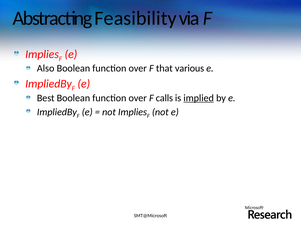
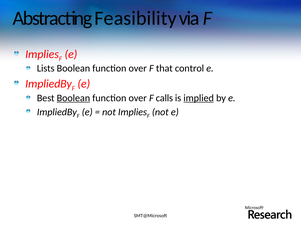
Also: Also -> Lists (46, 68)
various: various -> control (189, 68)
Boolean underline: none -> present (73, 98)
